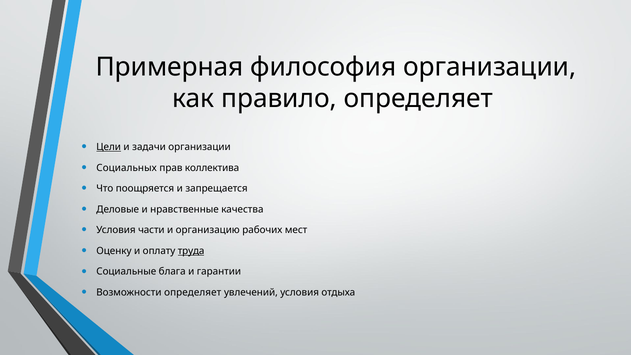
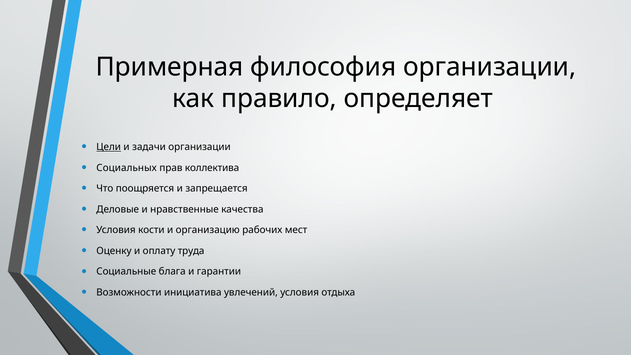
части: части -> кости (151, 230)
труда underline: present -> none (191, 251)
Возможности определяет: определяет -> инициатива (193, 292)
